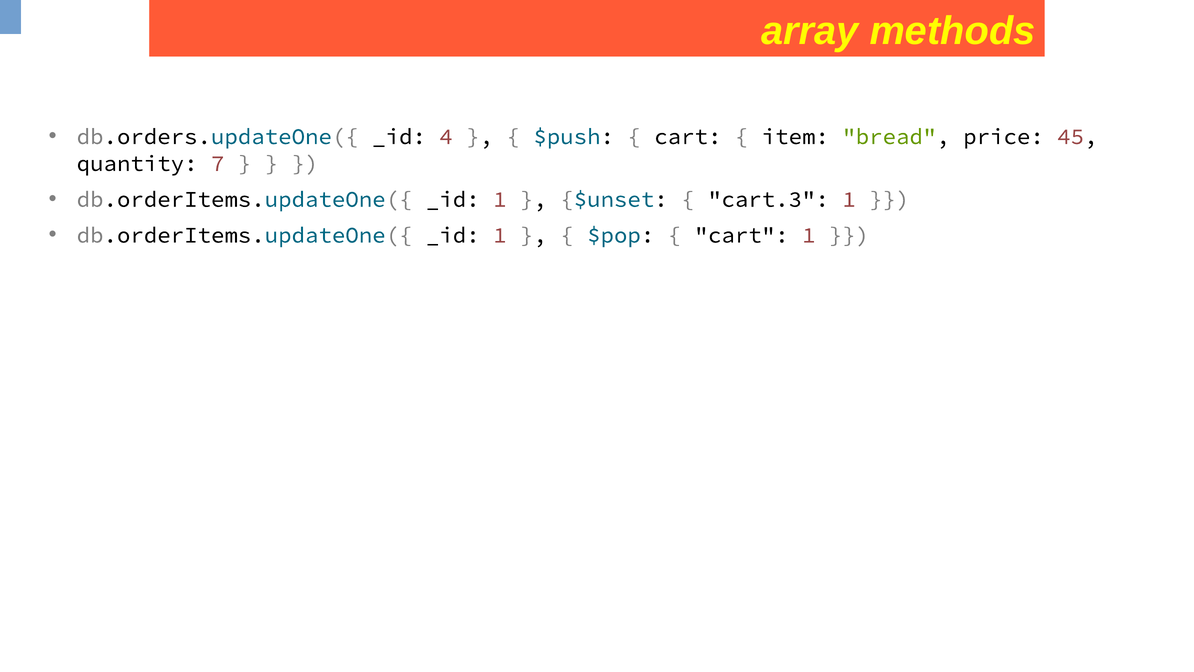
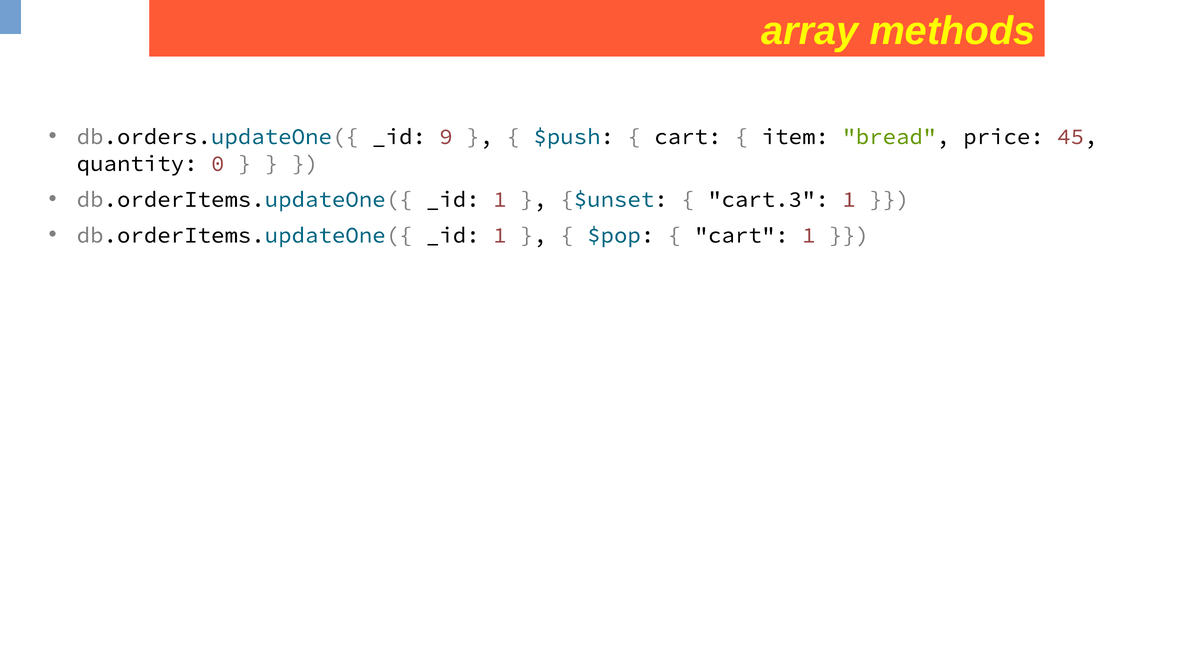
4: 4 -> 9 (446, 137)
7: 7 -> 0 (218, 163)
